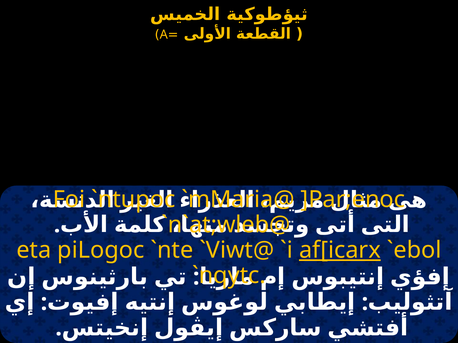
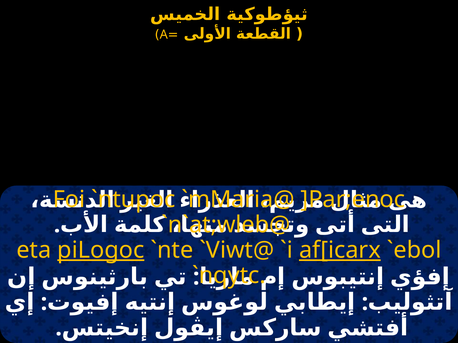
piLogoc underline: none -> present (101, 250)
